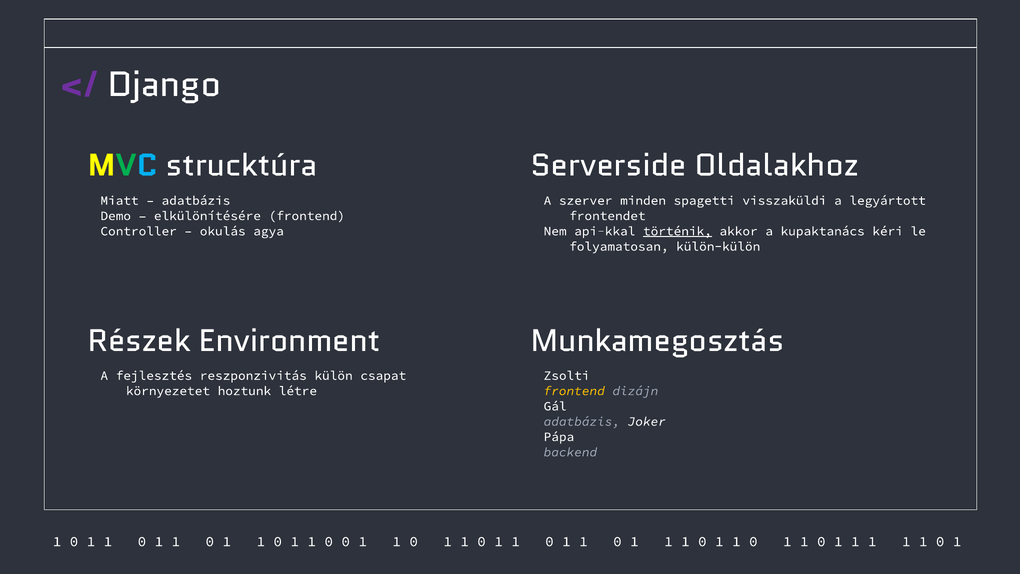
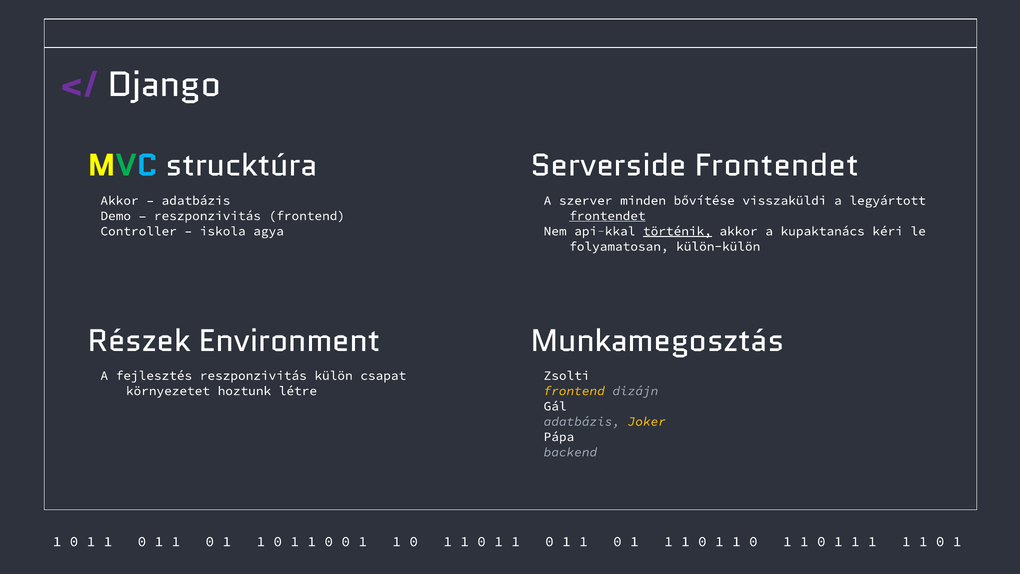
Serverside Oldalakhoz: Oldalakhoz -> Frontendet (777, 166)
Miatt: Miatt -> Akkor (120, 200)
spagetti: spagetti -> bővítése (704, 200)
elkülönítésére: elkülönítésére -> reszponzivitás (207, 216)
frontendet underline: none -> present (607, 216)
okulás: okulás -> iskola (223, 231)
Joker colour: white -> yellow (647, 421)
